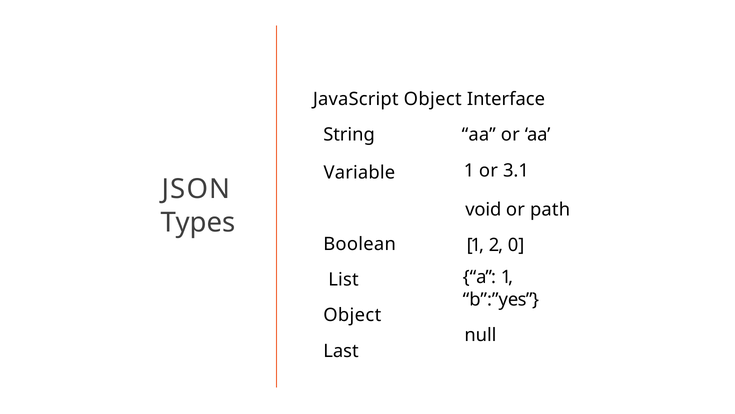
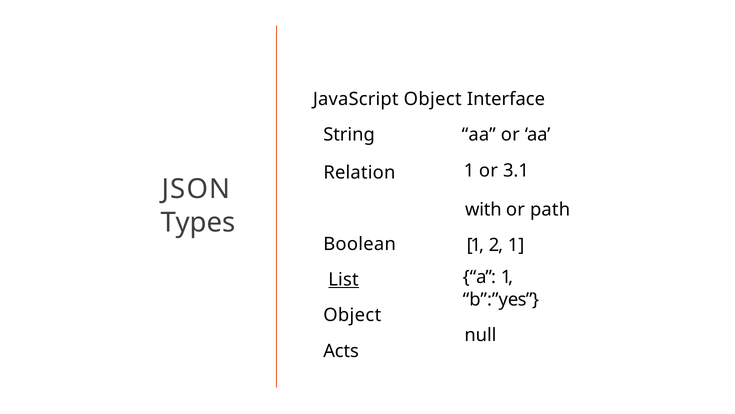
Variable: Variable -> Relation (359, 173)
void: void -> with (483, 209)
2 0: 0 -> 1 (516, 245)
List underline: none -> present (343, 279)
Last: Last -> Acts (341, 350)
